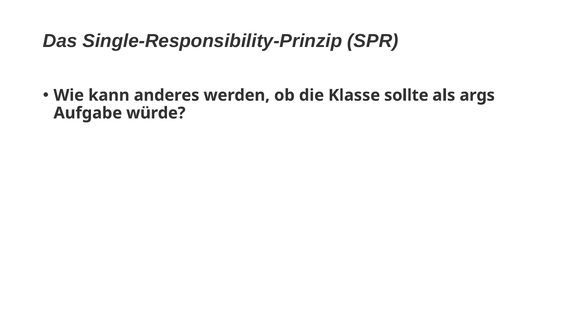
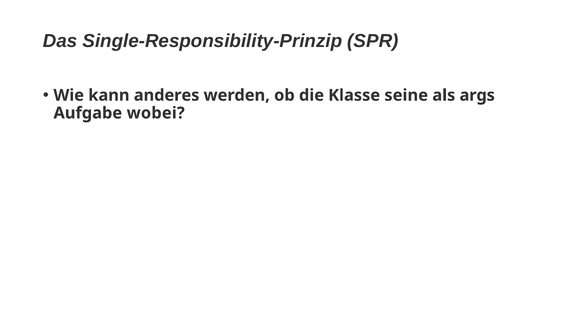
sollte: sollte -> seine (406, 95)
würde: würde -> wobei (156, 113)
